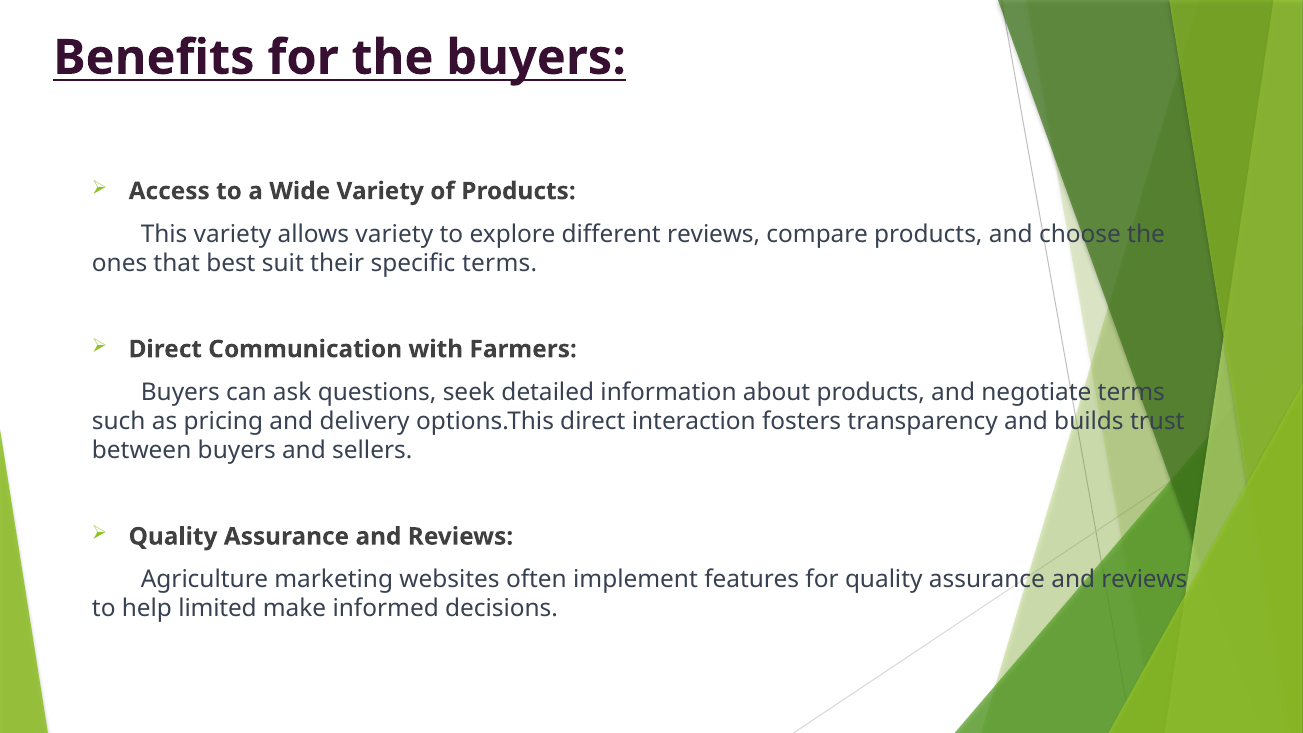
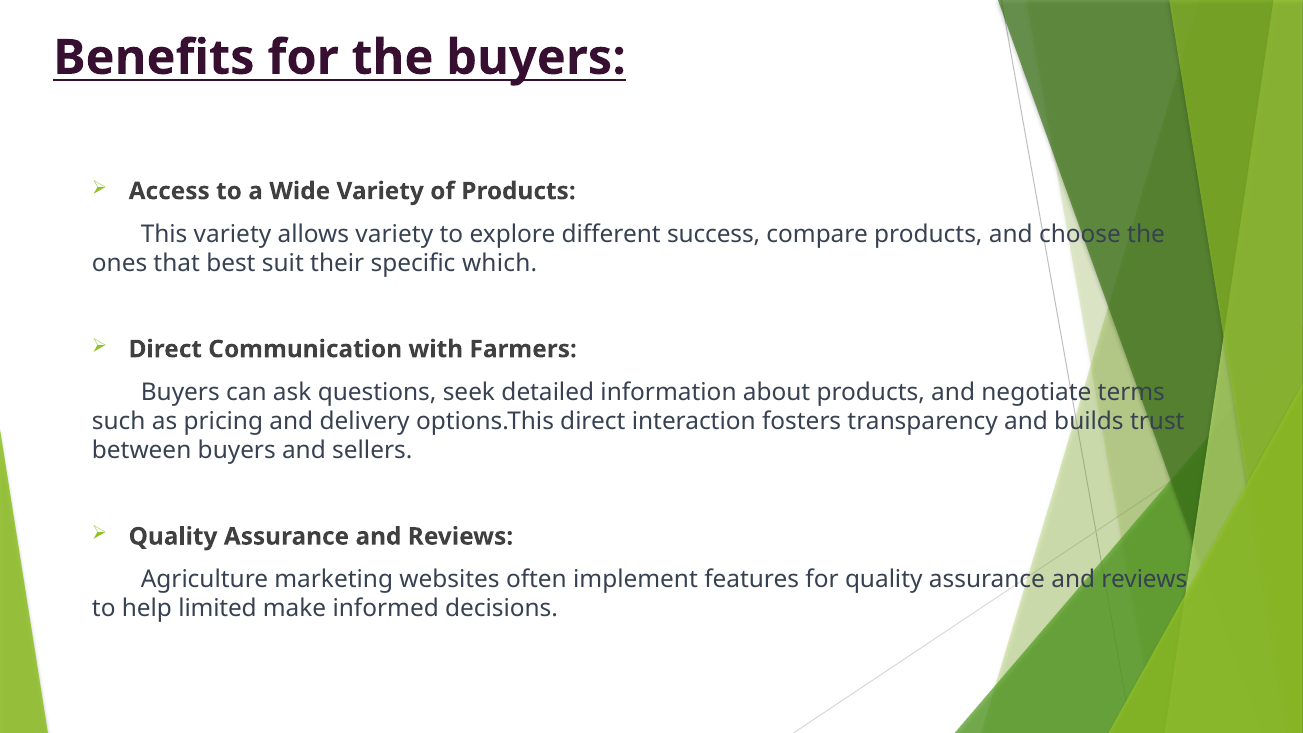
different reviews: reviews -> success (714, 234)
specific terms: terms -> which (500, 263)
